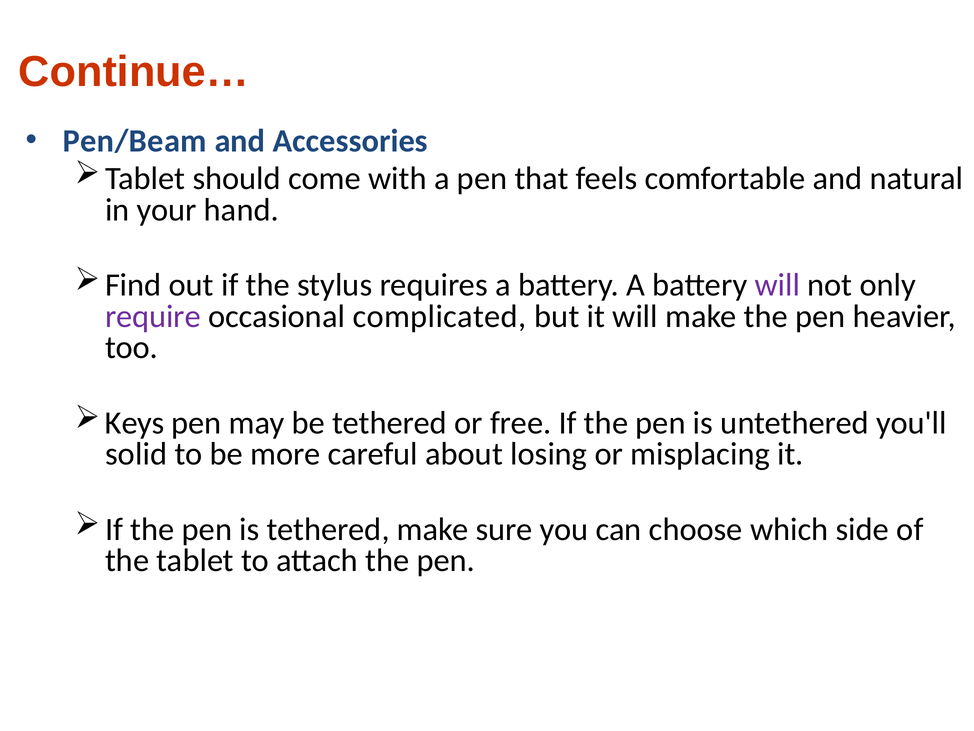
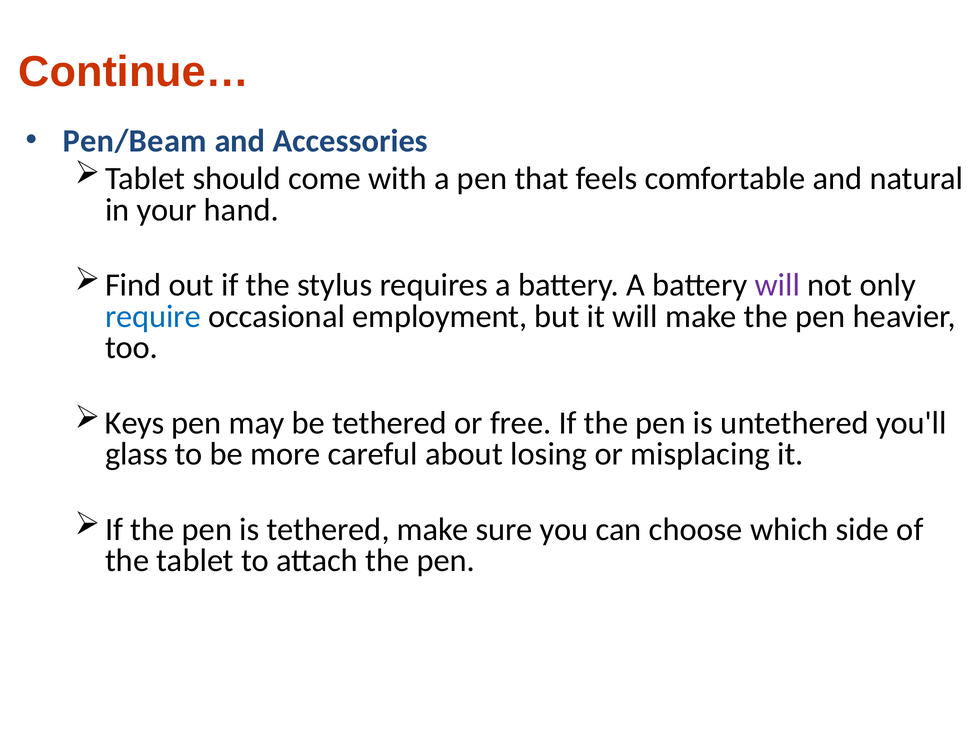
require colour: purple -> blue (153, 316)
complicated: complicated -> employment (440, 316)
solid: solid -> glass (136, 454)
